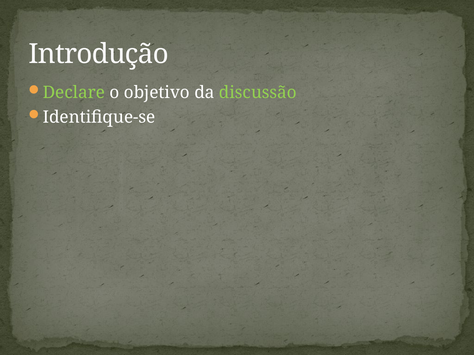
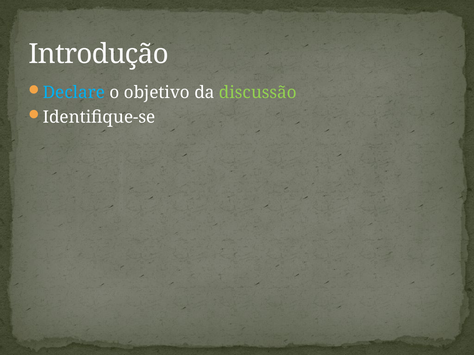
Declare colour: light green -> light blue (74, 93)
